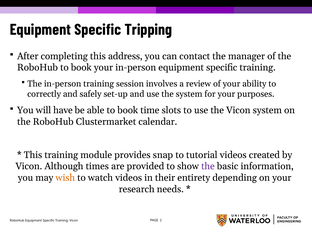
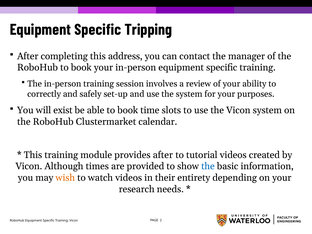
have: have -> exist (63, 110)
provides snap: snap -> after (163, 155)
the colour: purple -> blue (208, 166)
